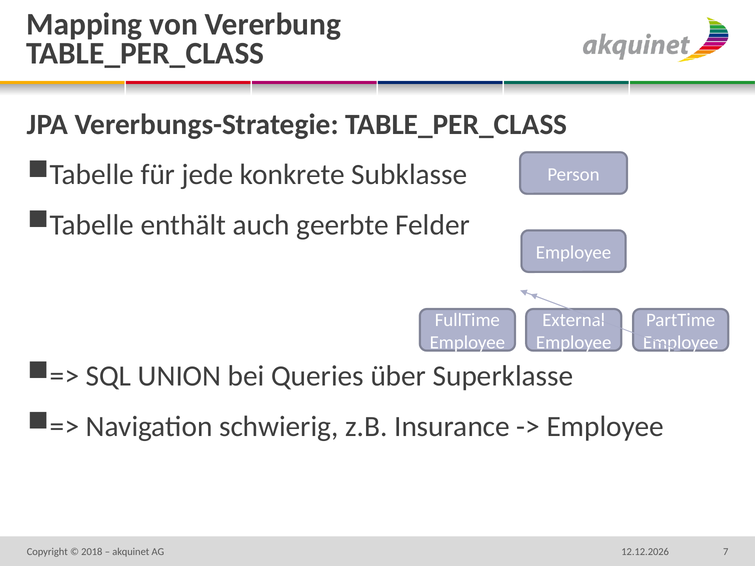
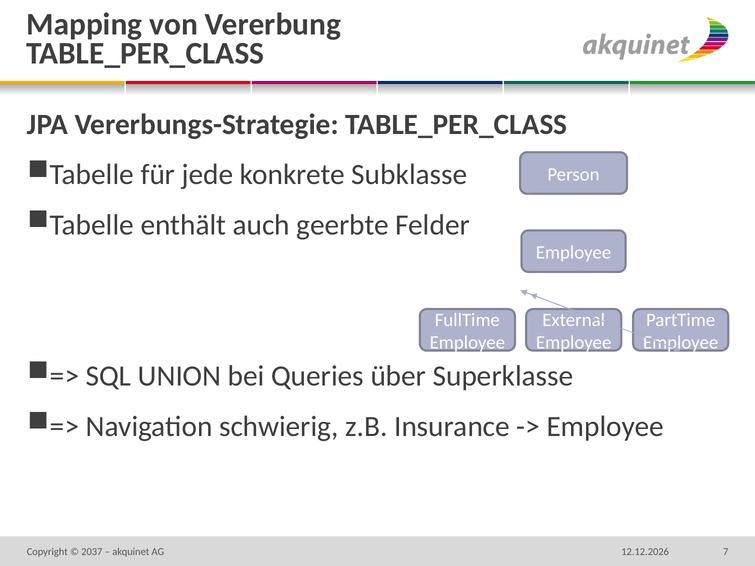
2018: 2018 -> 2037 (92, 552)
